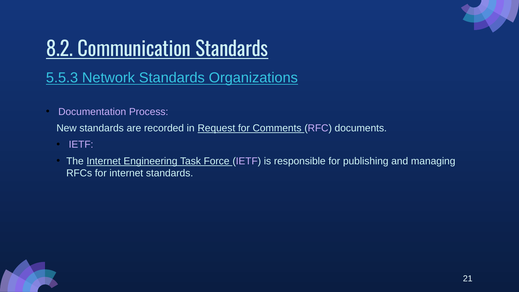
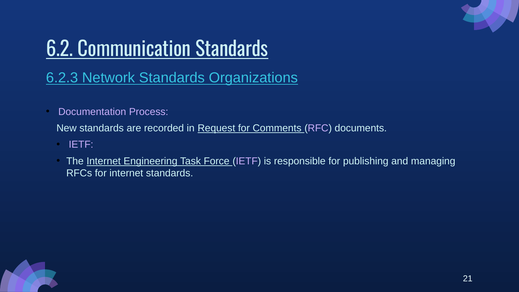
8.2: 8.2 -> 6.2 (60, 49)
5.5.3: 5.5.3 -> 6.2.3 (62, 78)
